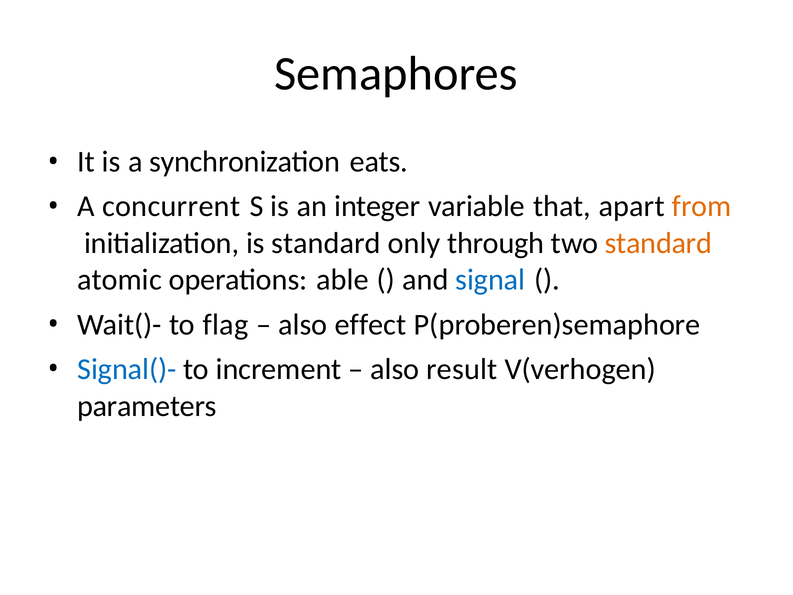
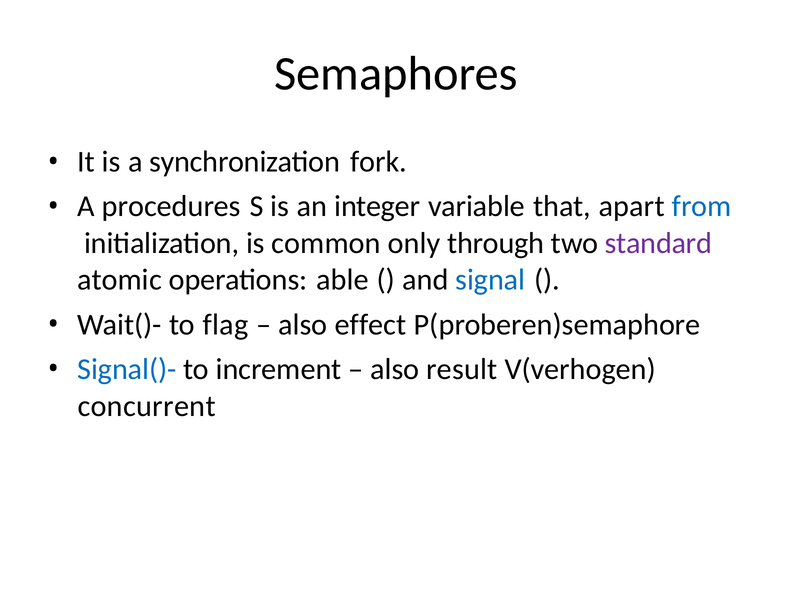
eats: eats -> fork (379, 162)
concurrent: concurrent -> procedures (171, 206)
from colour: orange -> blue (702, 206)
is standard: standard -> common (326, 243)
standard colour: orange -> purple (658, 243)
parameters: parameters -> concurrent (147, 406)
